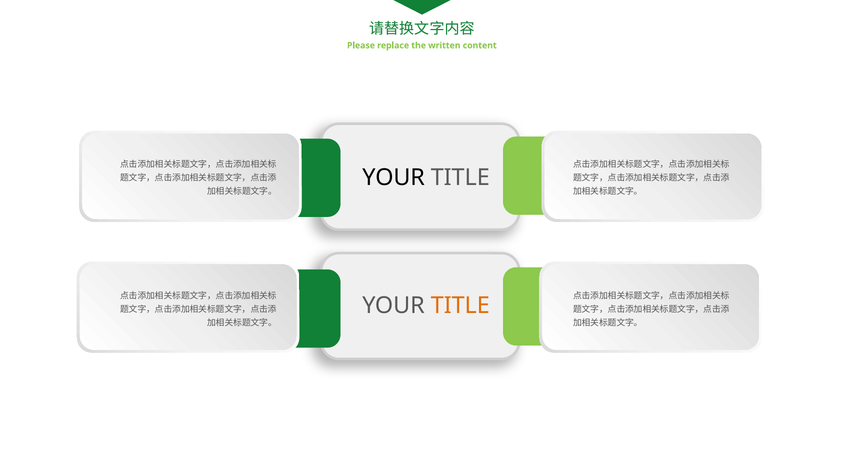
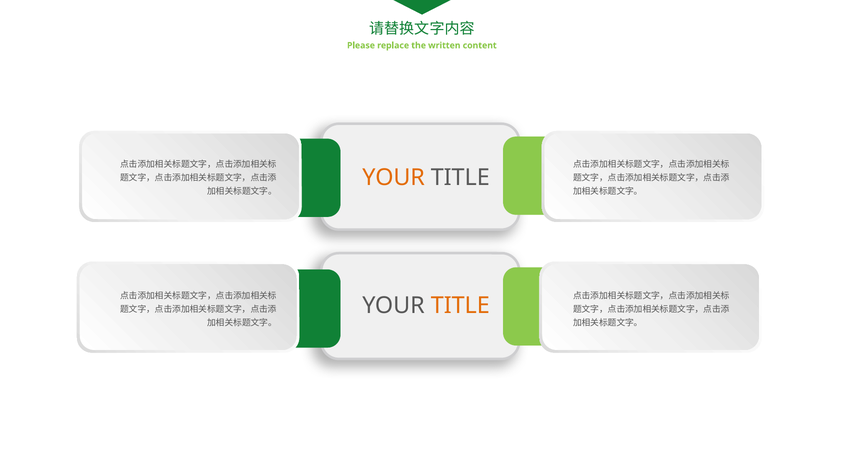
YOUR colour: black -> orange (394, 178)
